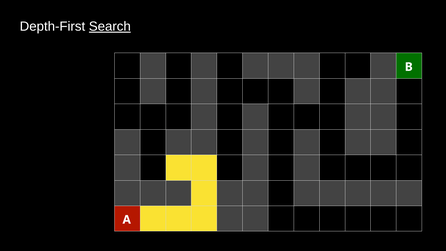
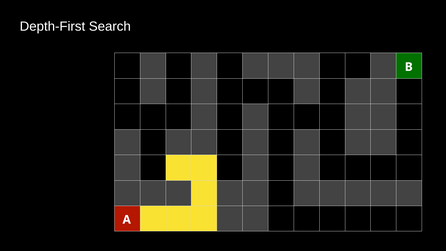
Search underline: present -> none (110, 27)
